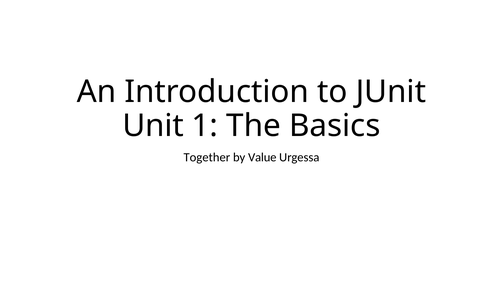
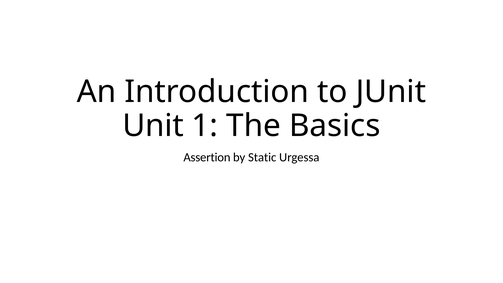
Together: Together -> Assertion (207, 157)
Value: Value -> Static (262, 157)
